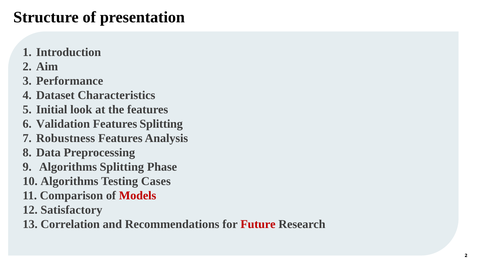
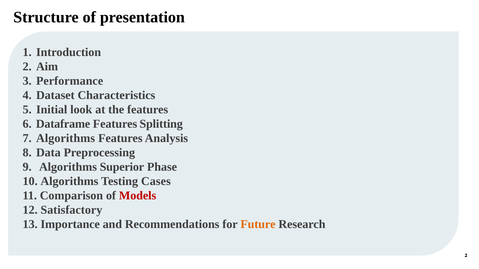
Validation: Validation -> Dataframe (63, 124)
Robustness: Robustness -> Algorithms (66, 138)
Algorithms Splitting: Splitting -> Superior (122, 167)
Correlation: Correlation -> Importance (70, 225)
Future colour: red -> orange (258, 225)
